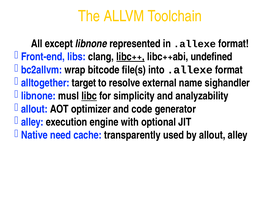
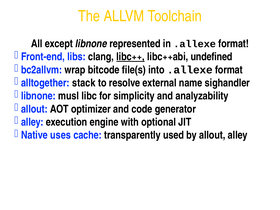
target: target -> stack (84, 83)
libc underline: present -> none (89, 96)
need: need -> uses (61, 135)
